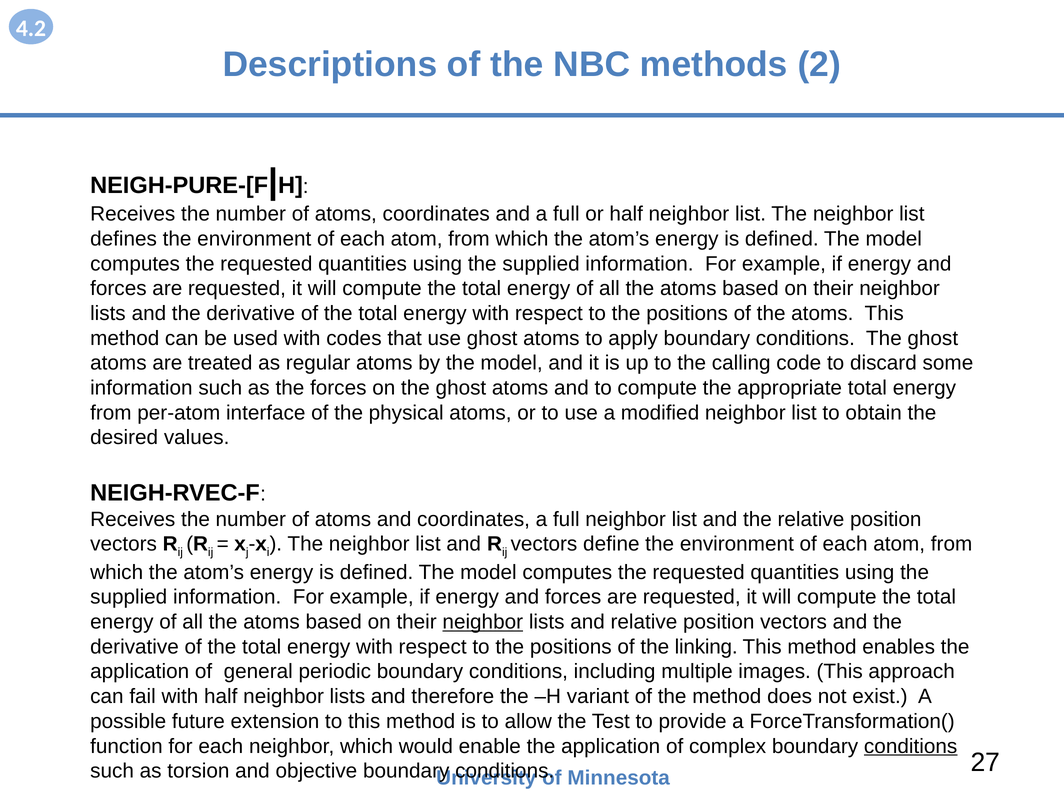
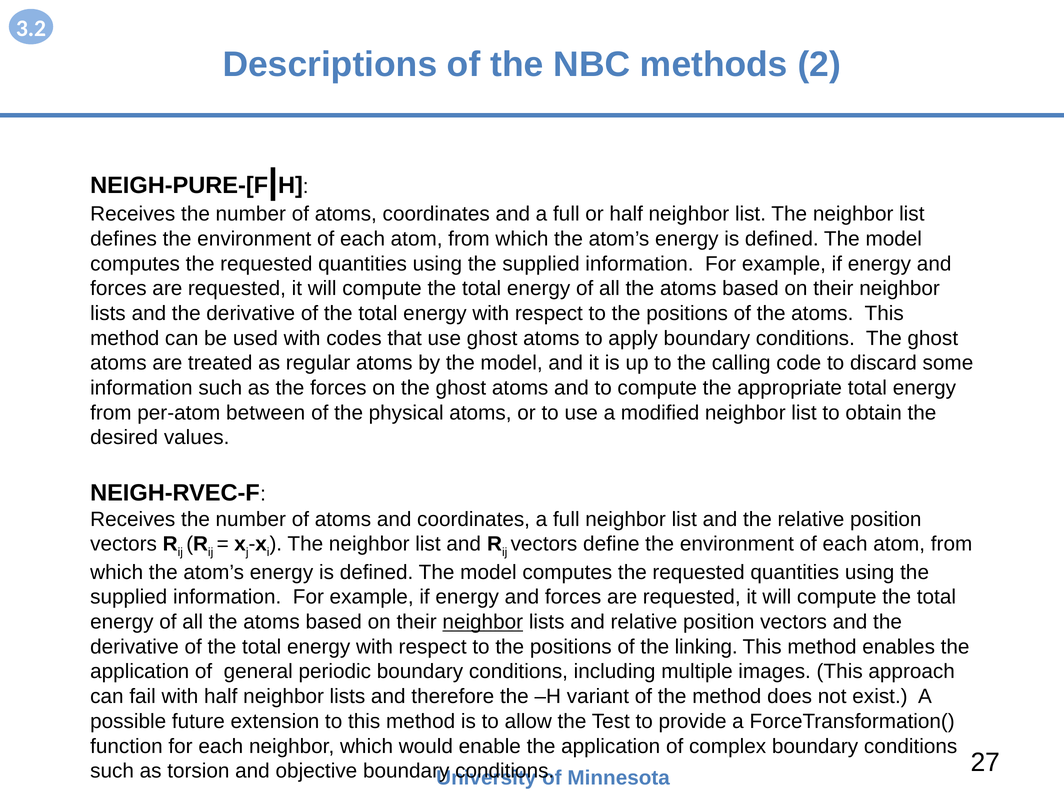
4.2: 4.2 -> 3.2 (31, 28)
interface: interface -> between (266, 413)
conditions underline: present -> none (911, 746)
